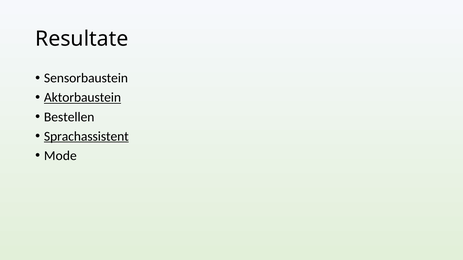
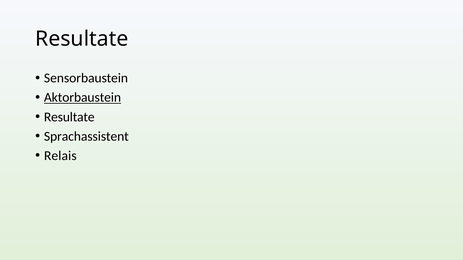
Bestellen: Bestellen -> Resultate (69, 117)
Sprachassistent underline: present -> none (86, 137)
Mode: Mode -> Relais (60, 156)
